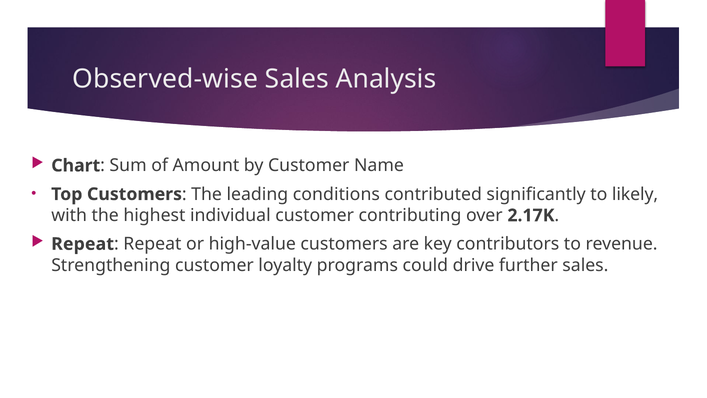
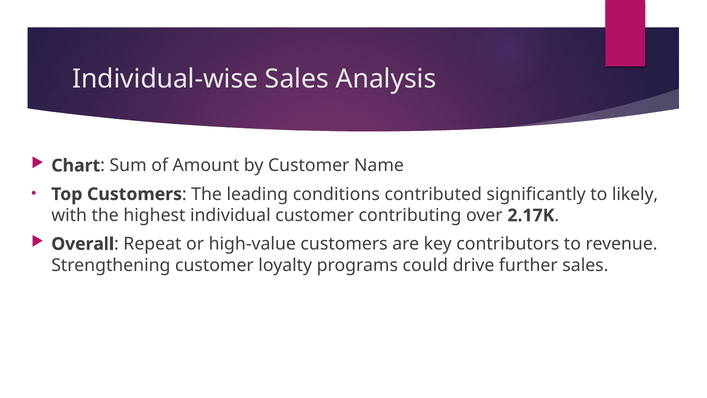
Observed-wise: Observed-wise -> Individual-wise (165, 79)
Repeat: Repeat -> Overall (83, 244)
